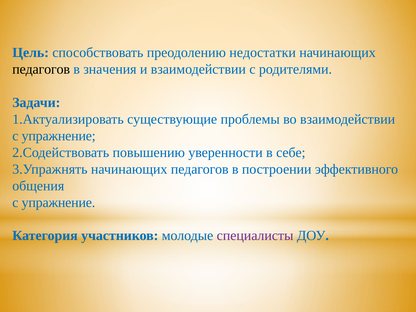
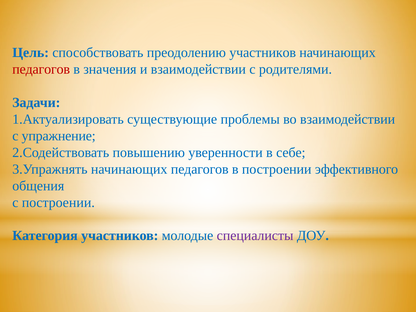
преодолению недостатки: недостатки -> участников (263, 53)
педагогов colour: black -> red (41, 69)
упражнение: упражнение -> построении (58, 202)
